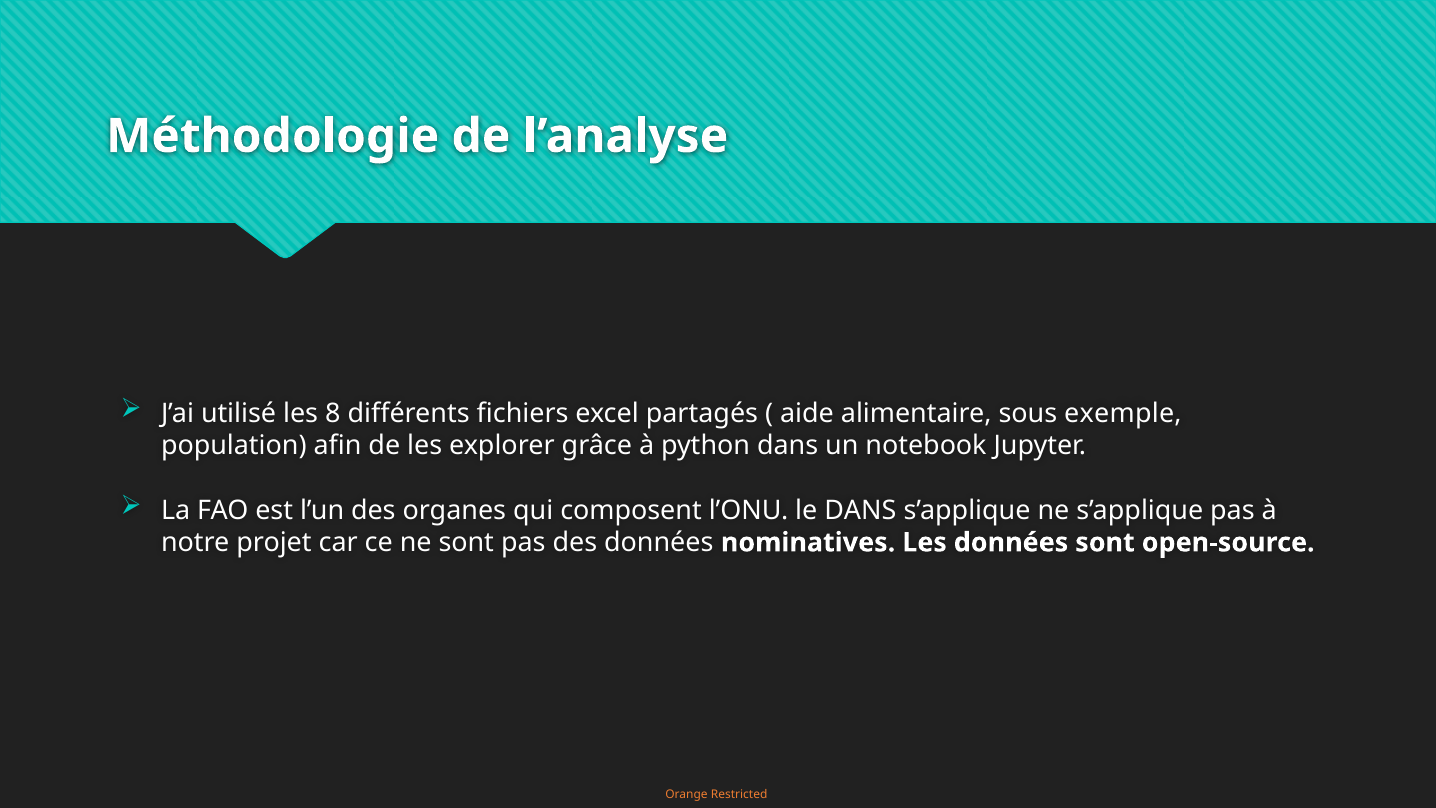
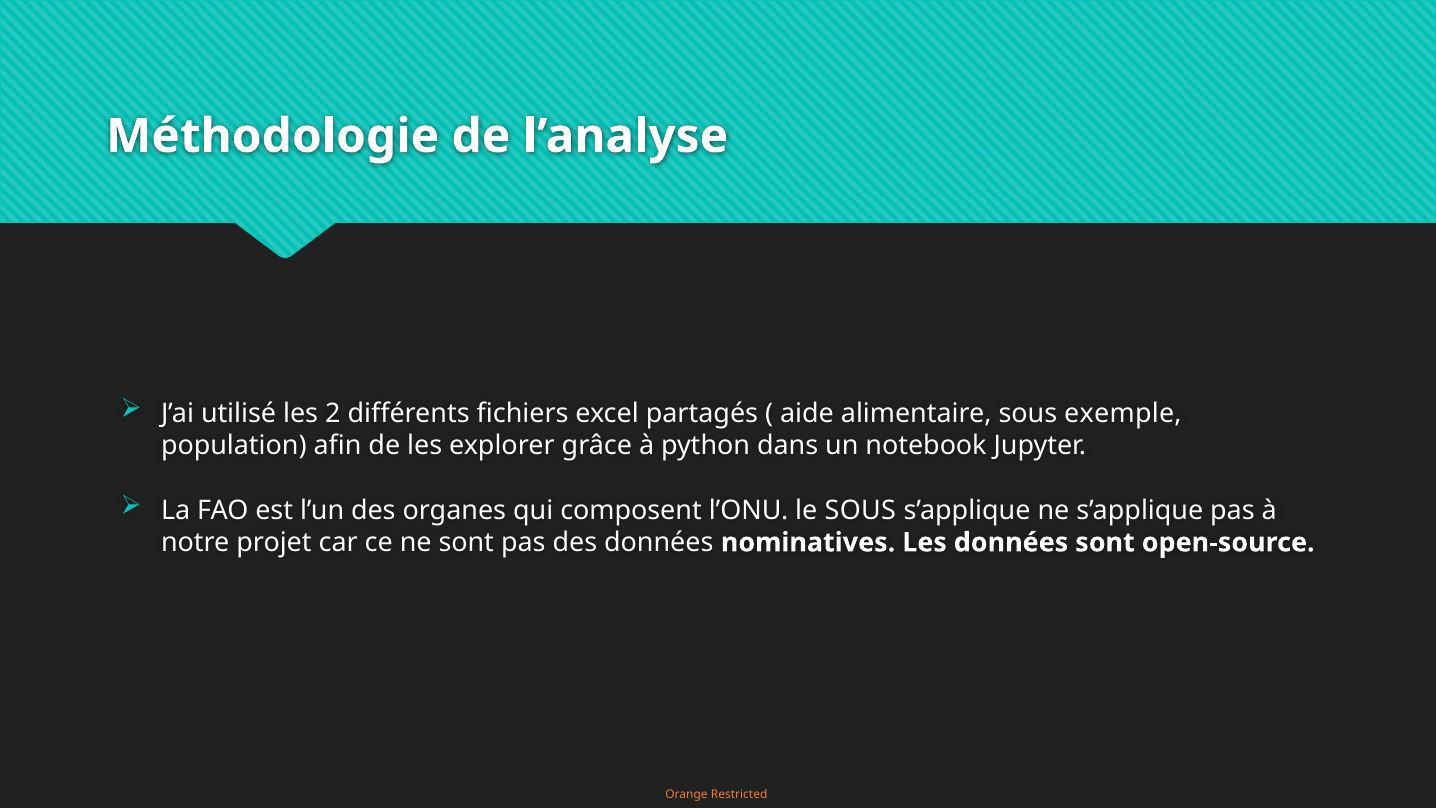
8: 8 -> 2 (333, 413)
le DANS: DANS -> SOUS (860, 510)
